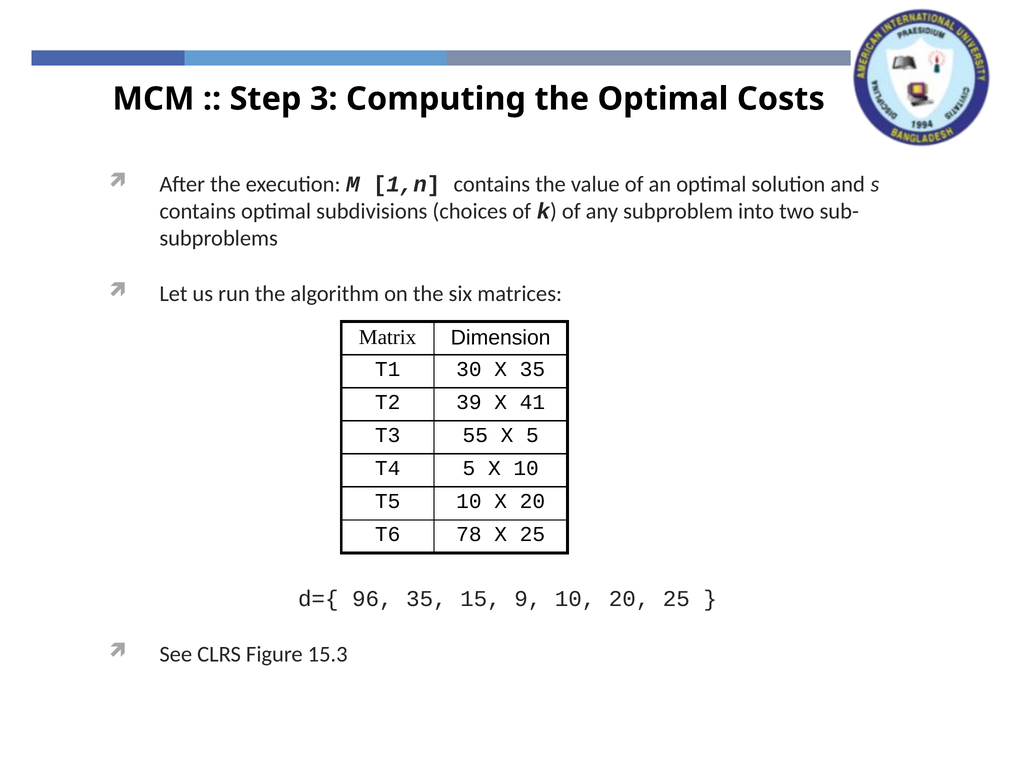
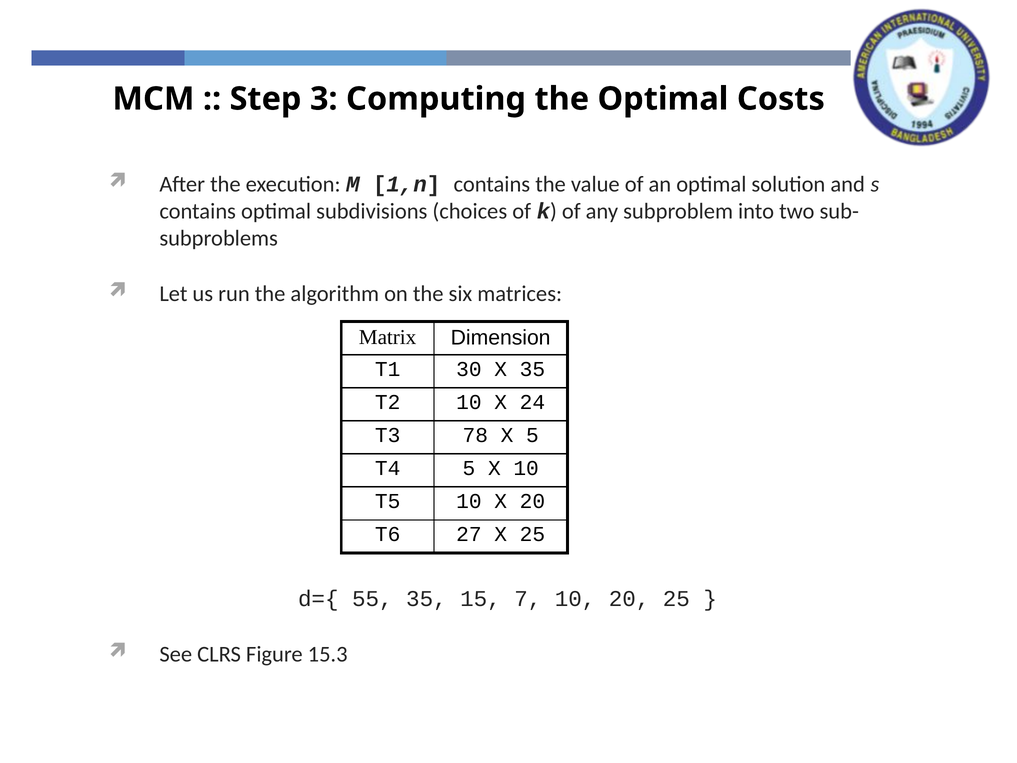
T2 39: 39 -> 10 (469, 402)
41: 41 -> 24 (532, 402)
55: 55 -> 78 (475, 435)
78: 78 -> 27 (469, 534)
96: 96 -> 55 (372, 599)
9: 9 -> 7 (528, 599)
